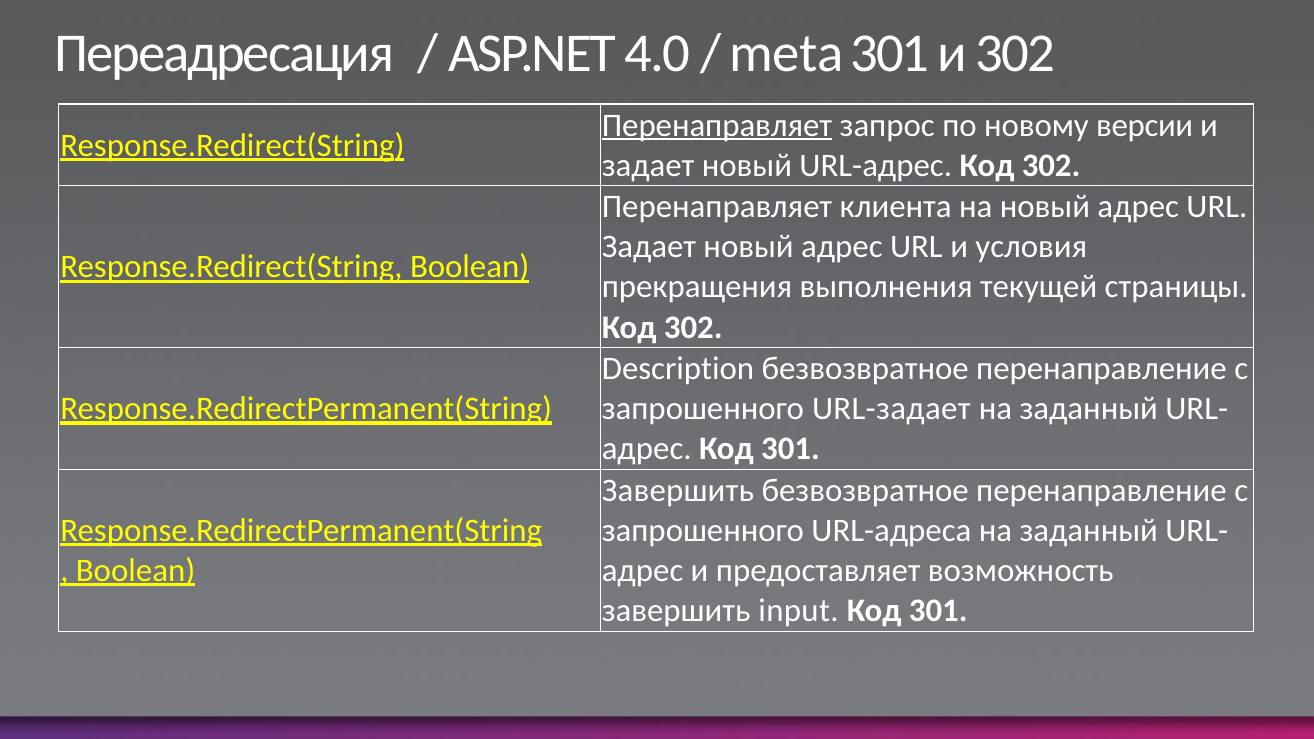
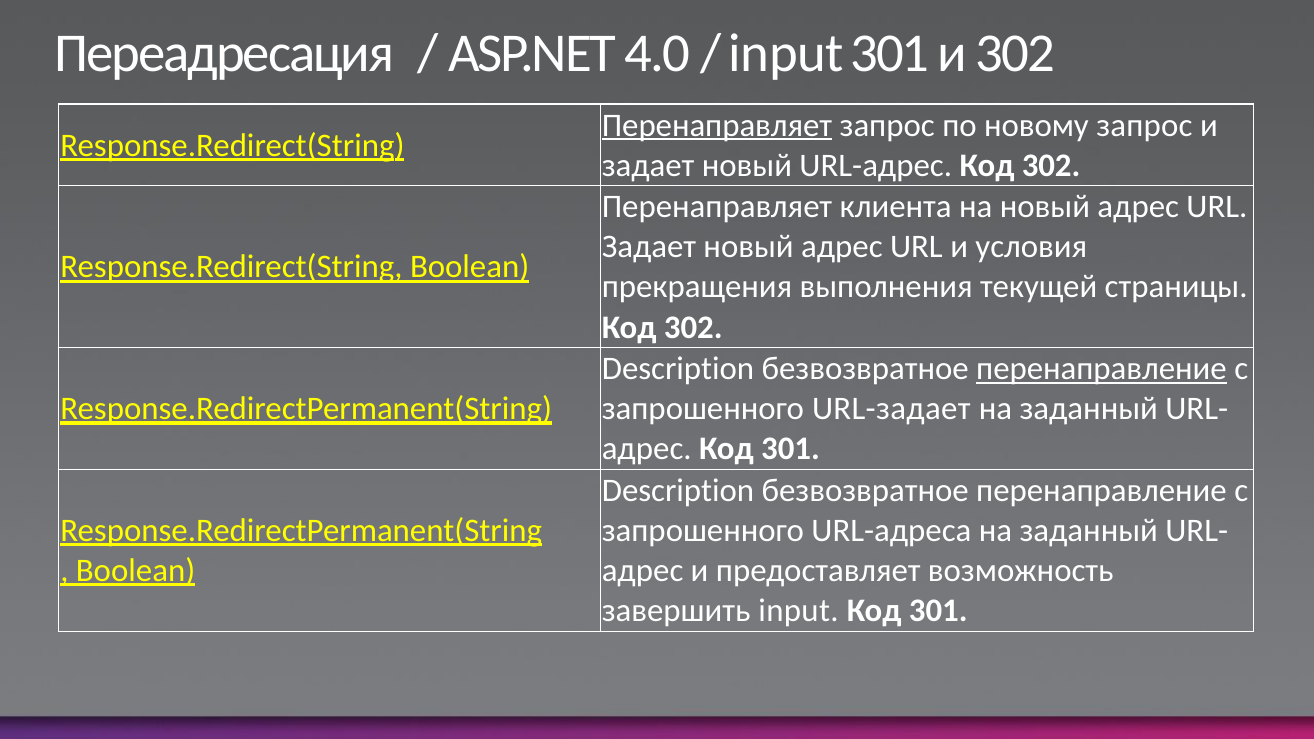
meta: meta -> input (786, 54)
новому версии: версии -> запрос (1144, 125)
перенаправление underline: none -> present (1102, 369)
Завершить: Завершить -> Description (678, 491)
